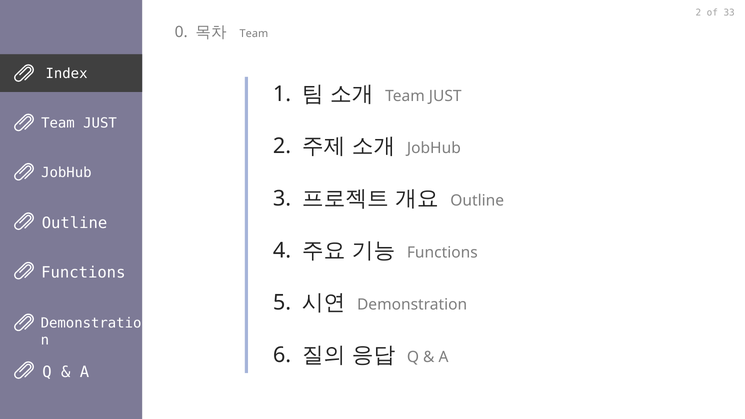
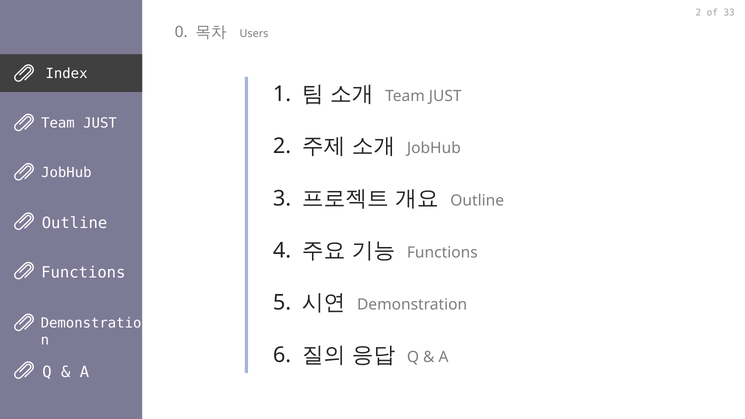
Team: Team -> Users (254, 34)
